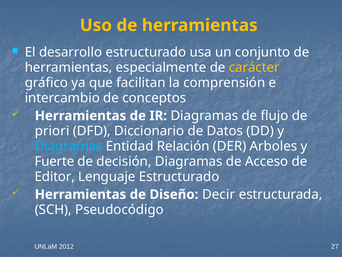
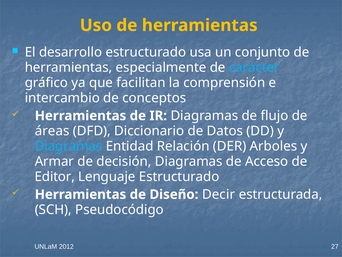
carácter colour: yellow -> light blue (254, 67)
priori: priori -> áreas (52, 131)
Fuerte: Fuerte -> Armar (54, 161)
